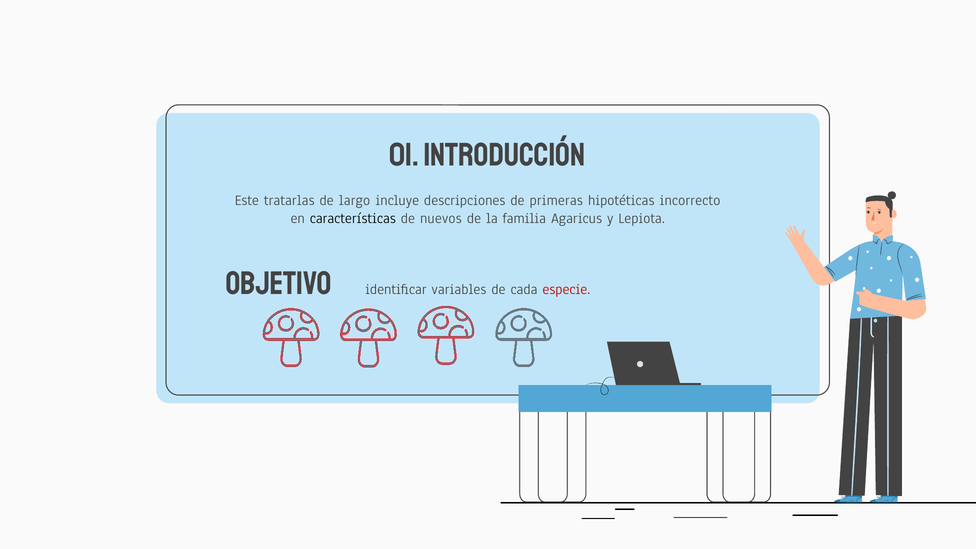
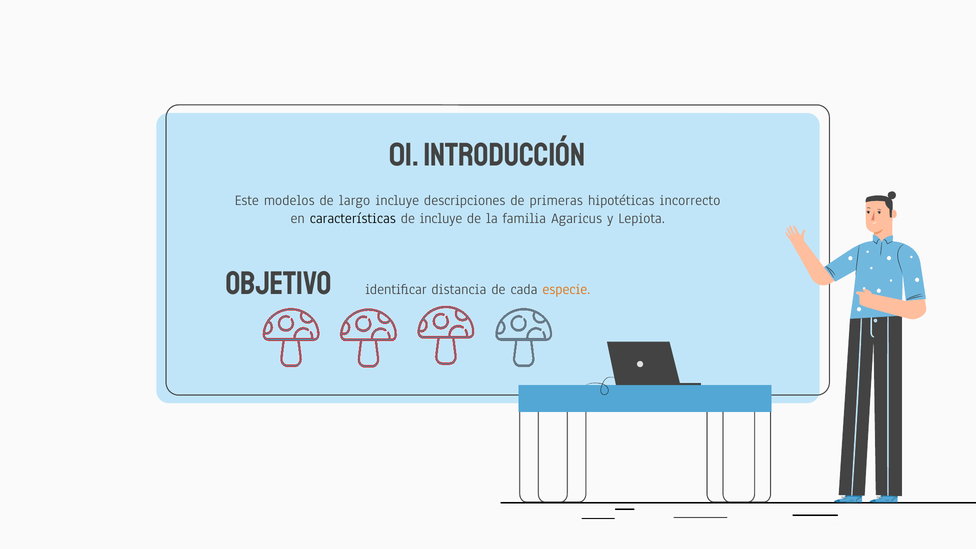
tratarlas: tratarlas -> modelos (289, 200)
de nuevos: nuevos -> incluye (441, 218)
variables: variables -> distancia (459, 289)
especie colour: red -> orange (566, 289)
